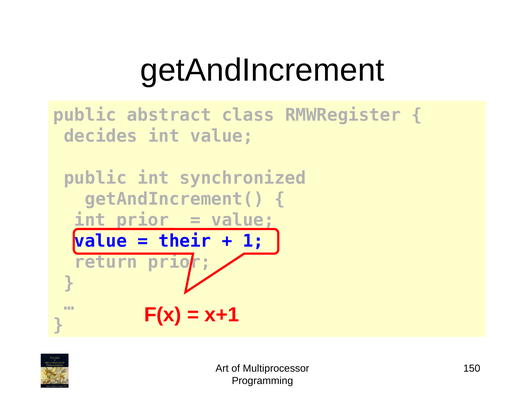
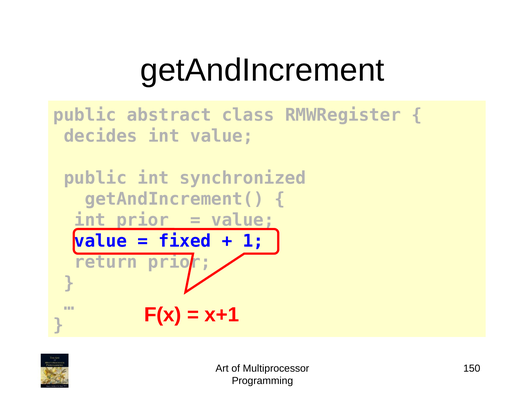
their: their -> fixed (185, 241)
